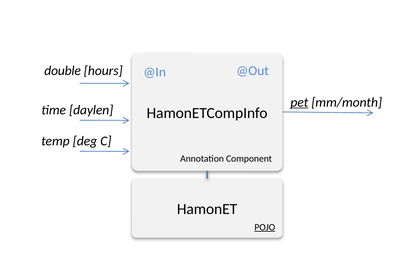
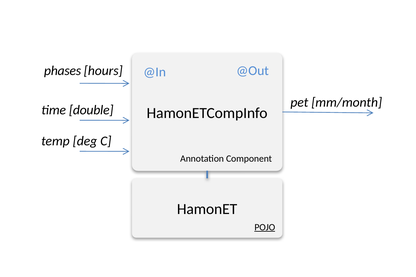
double: double -> phases (63, 71)
pet underline: present -> none (299, 102)
daylen: daylen -> double (91, 110)
